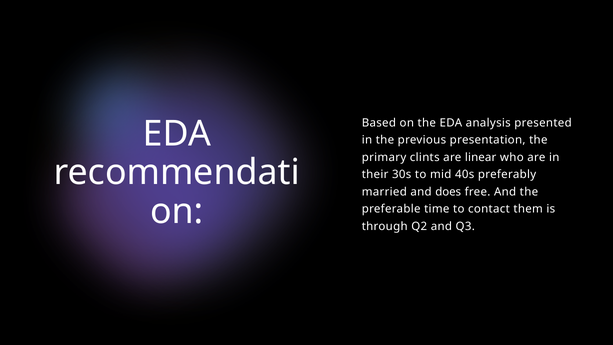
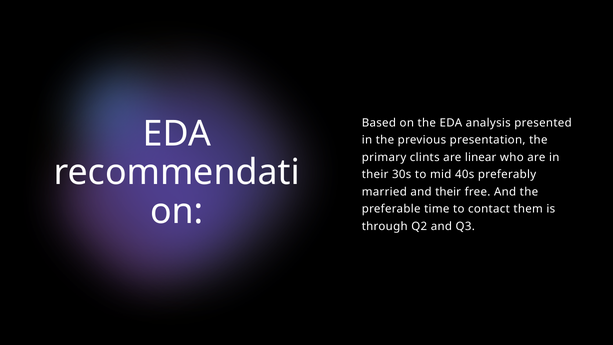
and does: does -> their (448, 192)
